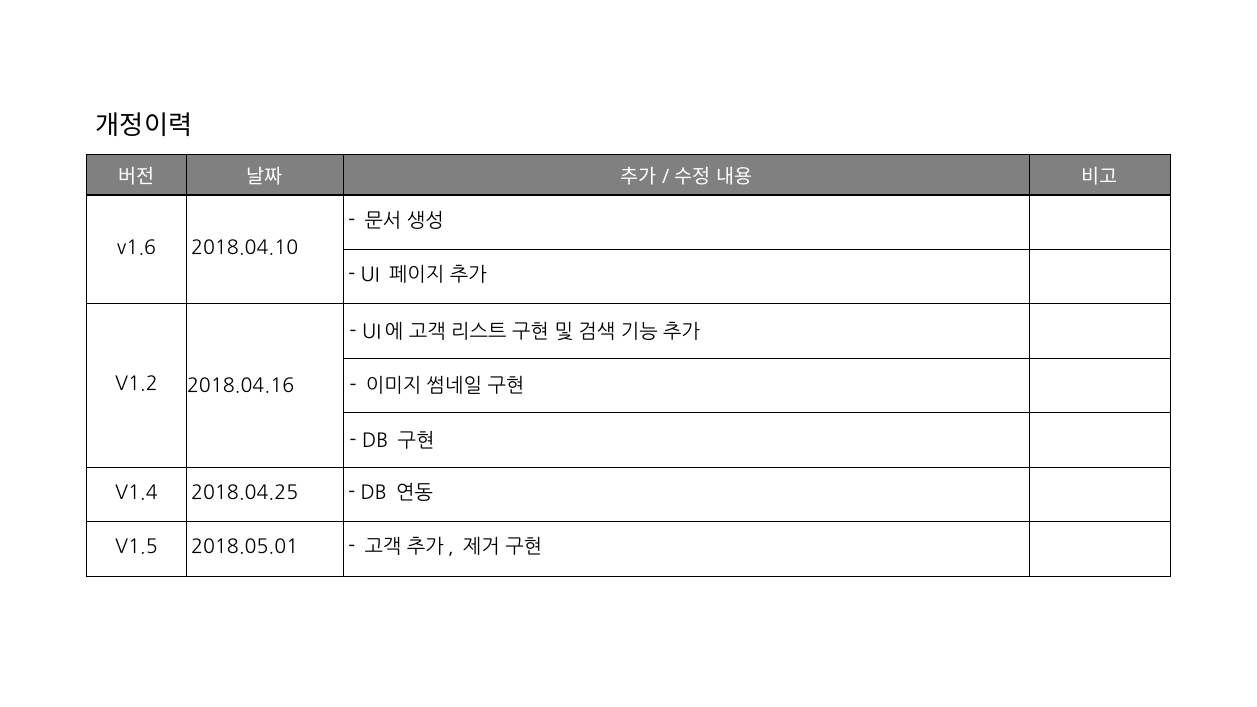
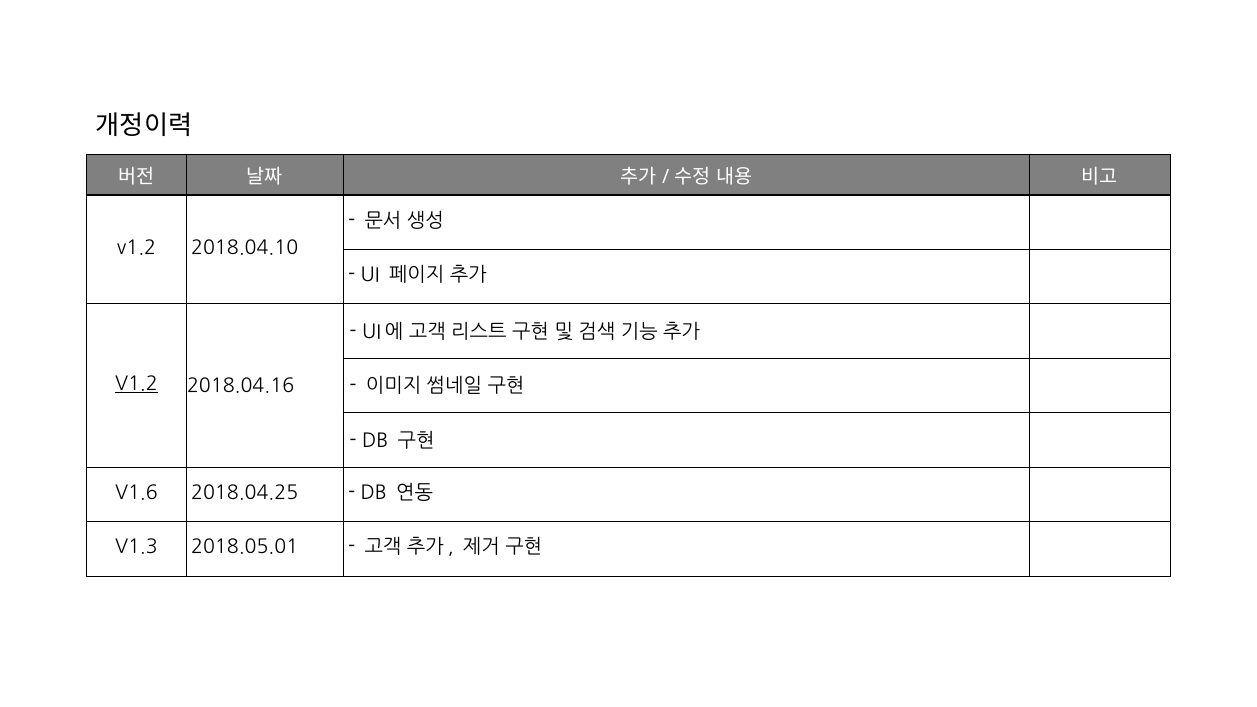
v1.6: v1.6 -> v1.2 (136, 248)
V1.2 underline: none -> present (136, 384)
V1.4: V1.4 -> V1.6 (136, 493)
V1.5: V1.5 -> V1.3 (136, 547)
